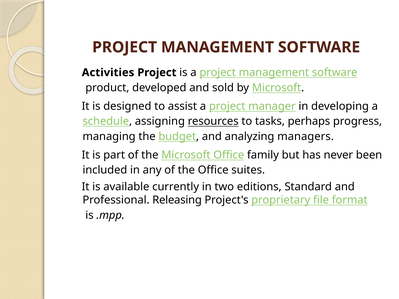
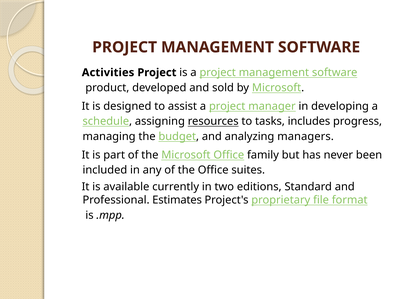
perhaps: perhaps -> includes (309, 121)
Releasing: Releasing -> Estimates (177, 200)
